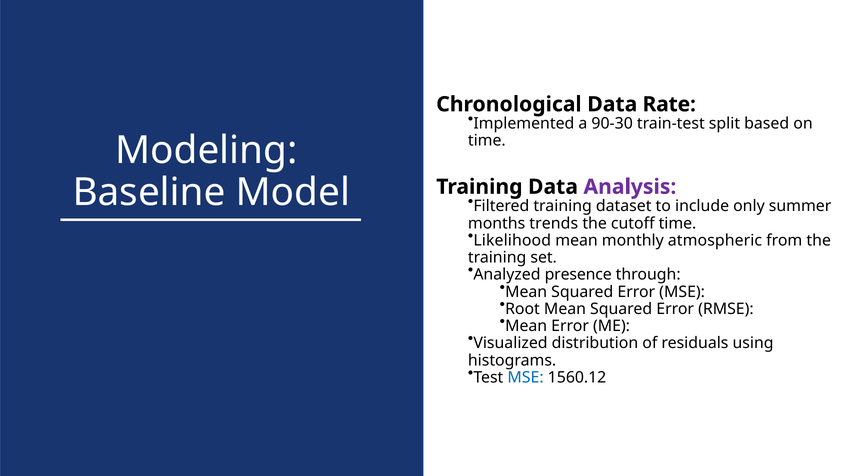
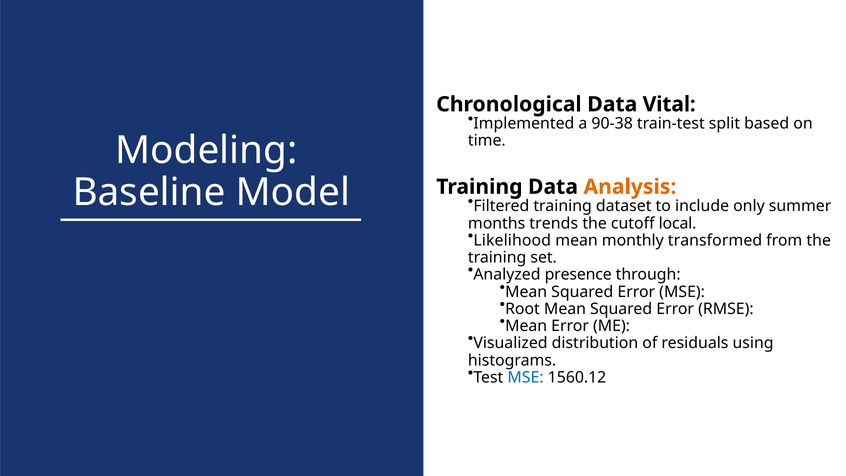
Rate: Rate -> Vital (669, 104)
90-30: 90-30 -> 90-38 (612, 124)
Analysis colour: purple -> orange (630, 187)
cutoff time: time -> local (678, 223)
atmospheric: atmospheric -> transformed (715, 240)
